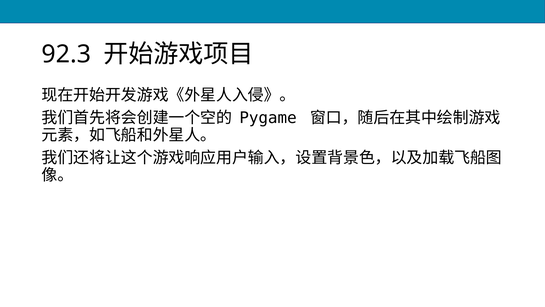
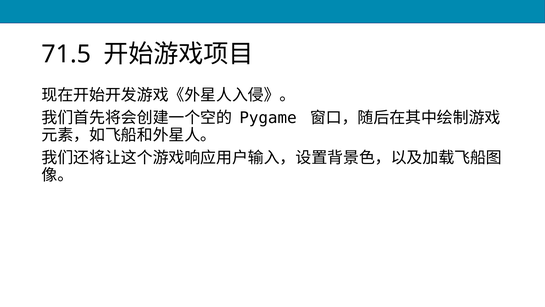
92.3: 92.3 -> 71.5 (66, 54)
